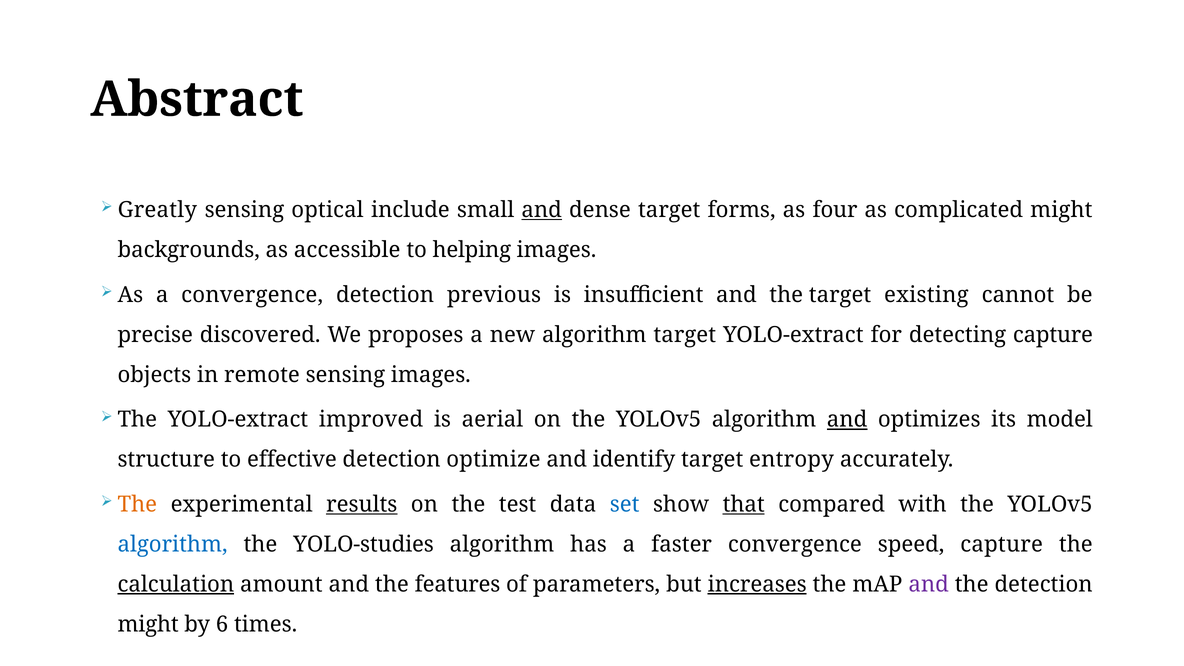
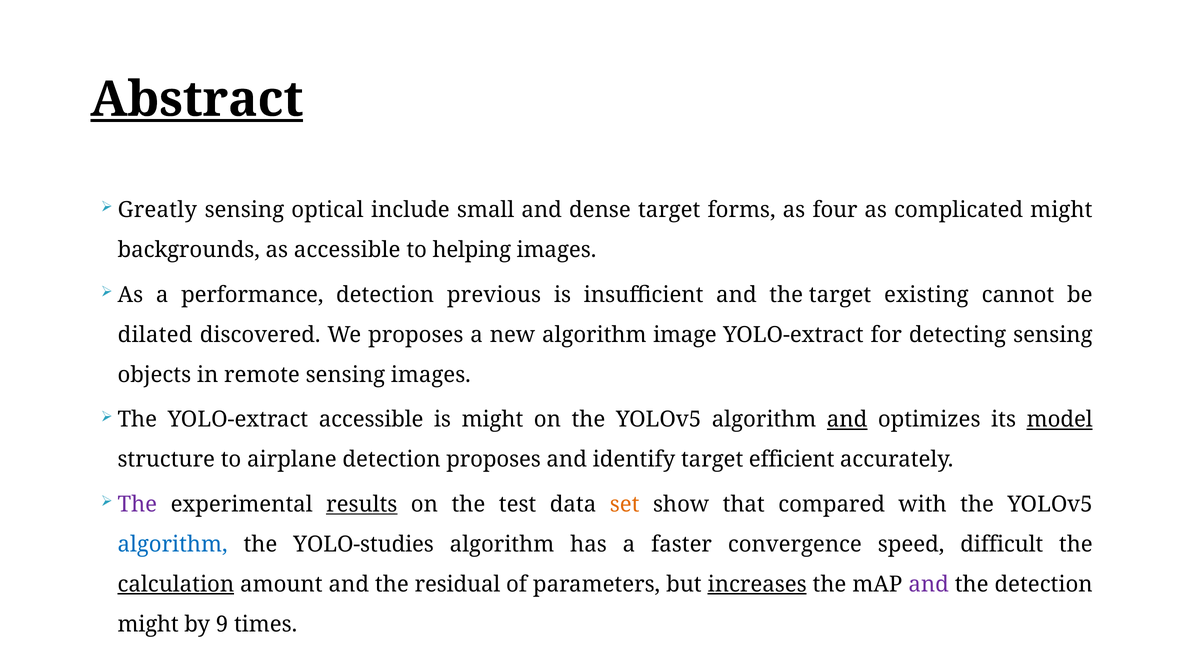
Abstract underline: none -> present (197, 99)
and underline: present -> none (542, 210)
a convergence: convergence -> performance (252, 295)
precise: precise -> dilated (155, 335)
algorithm target: target -> image (685, 335)
detecting capture: capture -> sensing (1053, 335)
YOLO-extract improved: improved -> accessible (371, 420)
is aerial: aerial -> might (492, 420)
model underline: none -> present (1060, 420)
effective: effective -> airplane (292, 460)
detection optimize: optimize -> proposes (494, 460)
entropy: entropy -> efficient (792, 460)
The colour: orange -> purple (137, 504)
set colour: blue -> orange (625, 504)
that underline: present -> none (744, 504)
speed capture: capture -> difficult (1002, 544)
features: features -> residual (457, 584)
6: 6 -> 9 (222, 624)
